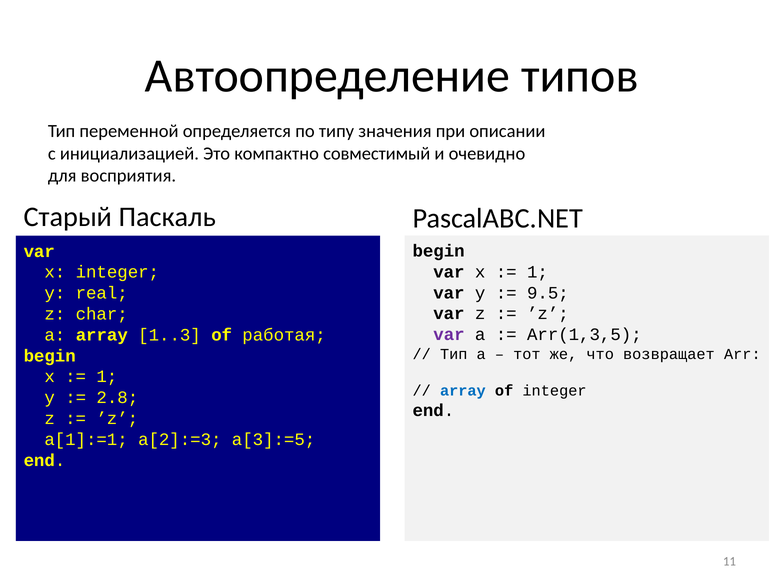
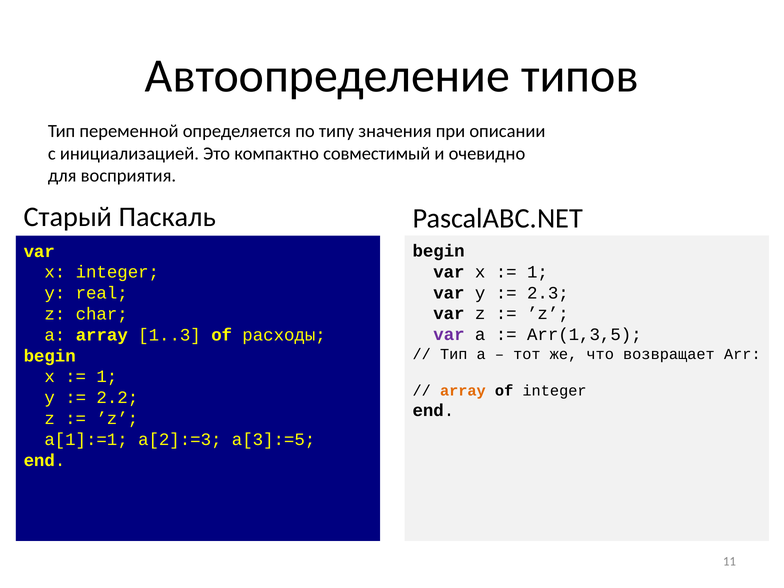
9.5: 9.5 -> 2.3 (548, 293)
работая: работая -> расходы (284, 335)
array colour: blue -> orange (463, 391)
2.8: 2.8 -> 2.2 (117, 398)
